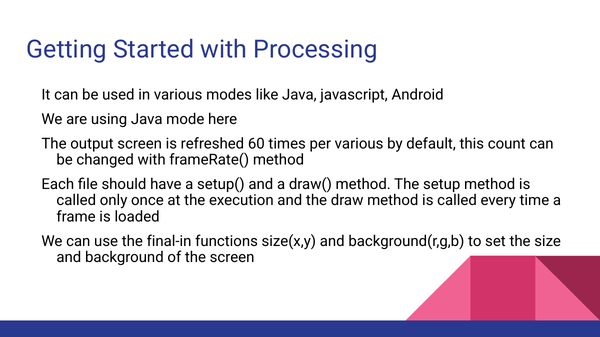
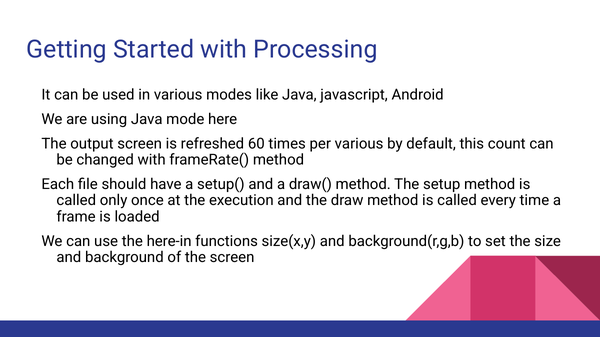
final-in: final-in -> here-in (169, 241)
